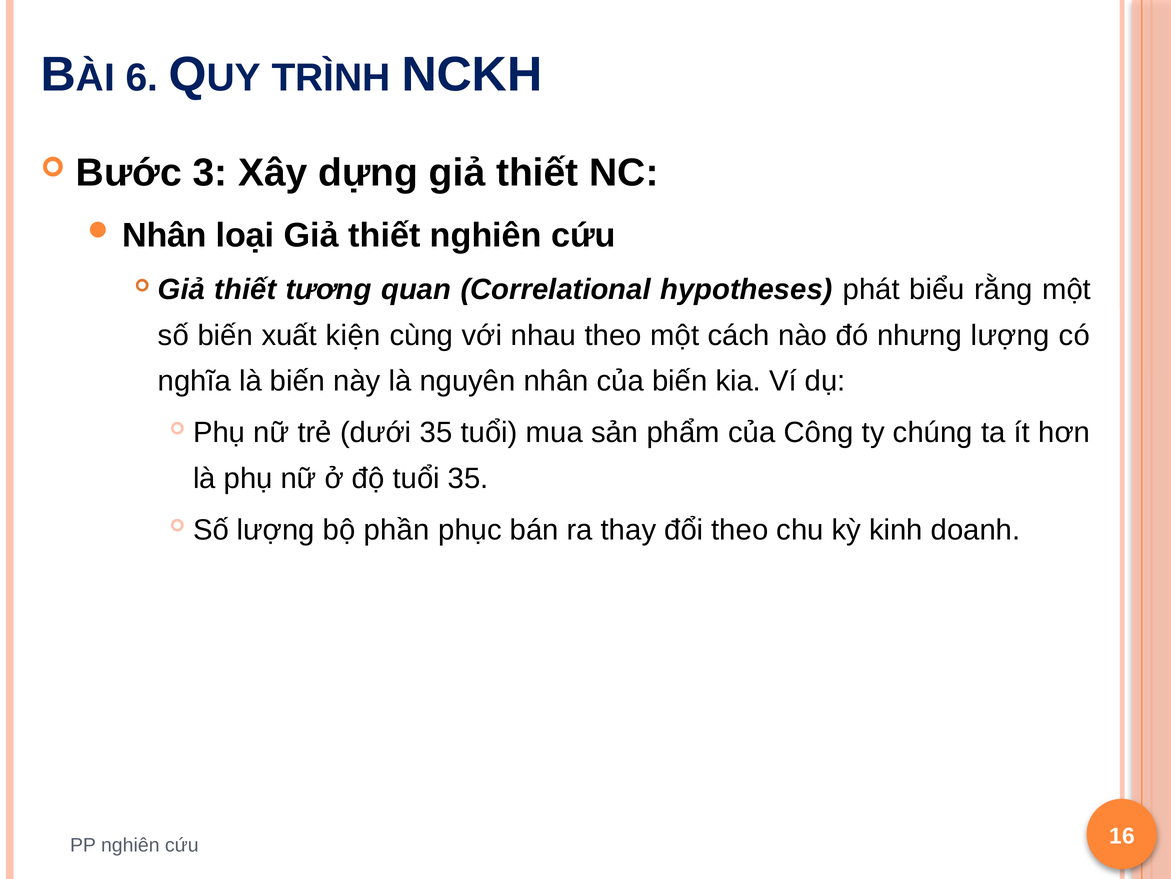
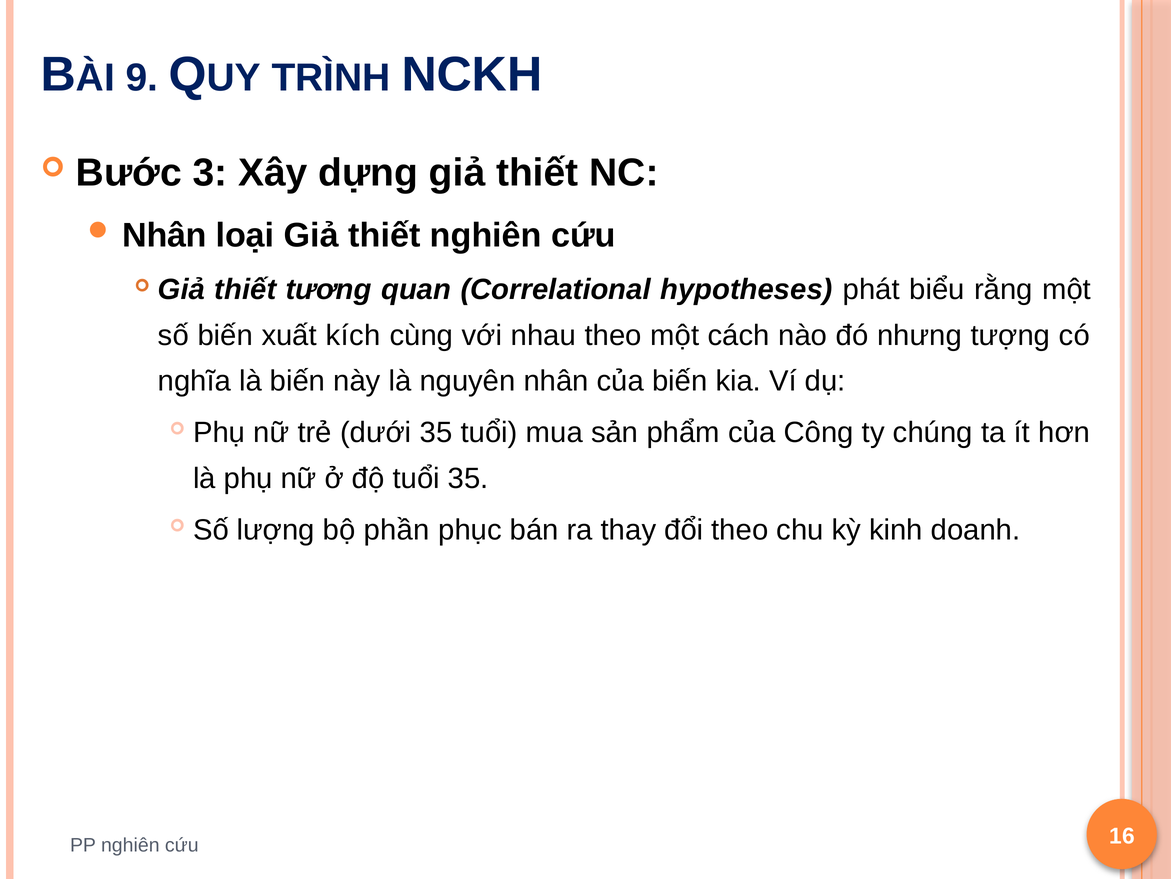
6: 6 -> 9 (142, 78)
kiện: kiện -> kích (353, 335)
nhưng lượng: lượng -> tượng (1010, 335)
